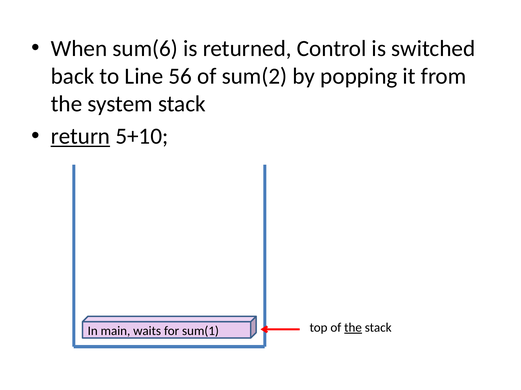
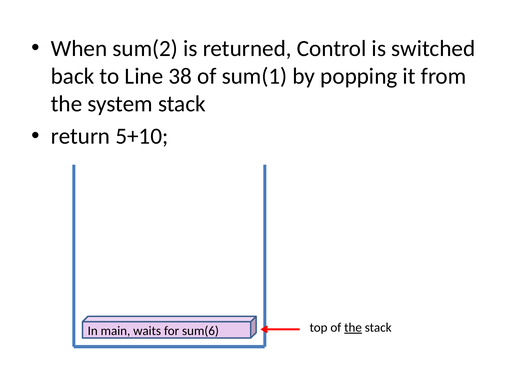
sum(6: sum(6 -> sum(2 (145, 49)
56: 56 -> 38 (180, 76)
sum(2: sum(2 -> sum(1 (254, 76)
return underline: present -> none (80, 137)
sum(1: sum(1 -> sum(6 (200, 331)
